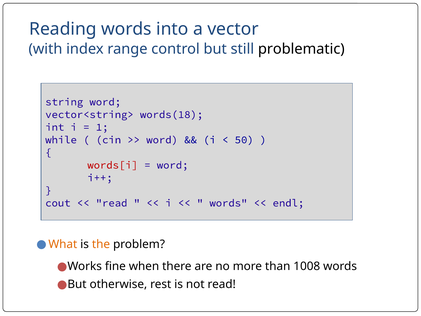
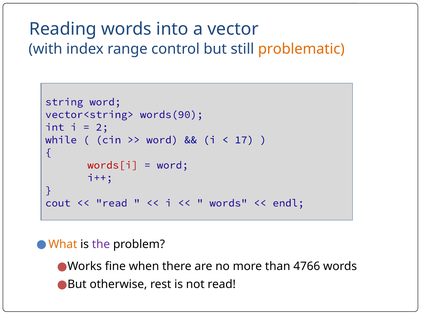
problematic colour: black -> orange (301, 49)
words(18: words(18 -> words(90 (172, 114)
1: 1 -> 2 (102, 127)
50: 50 -> 17 (244, 140)
the colour: orange -> purple (101, 244)
1008: 1008 -> 4766 (307, 266)
